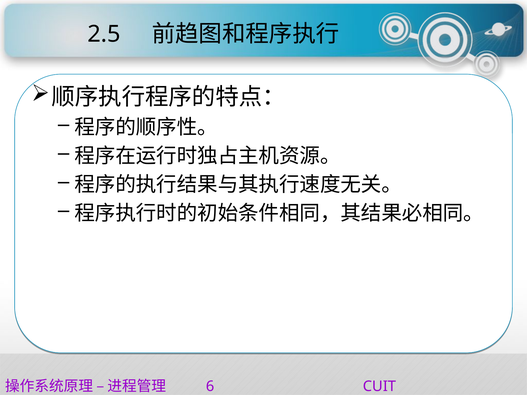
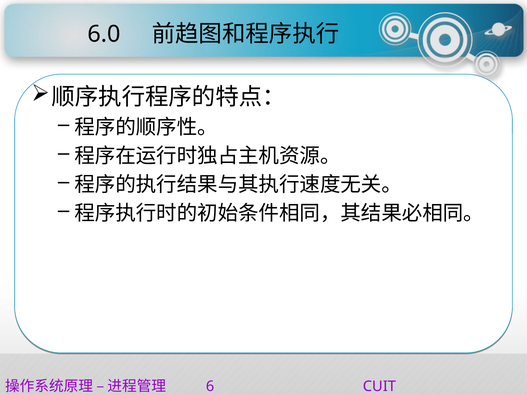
2.5: 2.5 -> 6.0 (104, 34)
